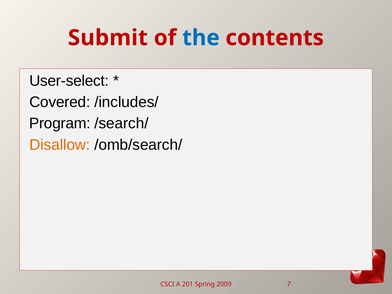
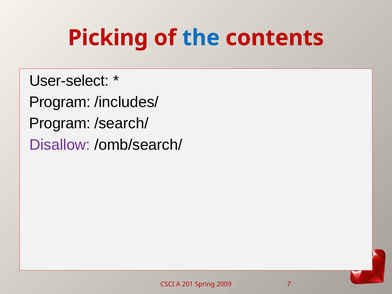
Submit: Submit -> Picking (108, 38)
Covered: Covered -> Program (60, 102)
Disallow colour: orange -> purple (60, 145)
